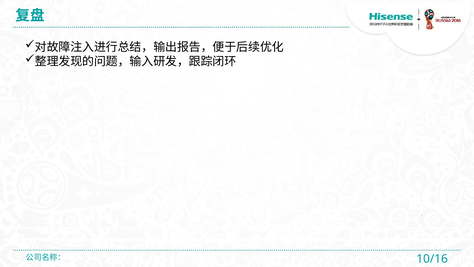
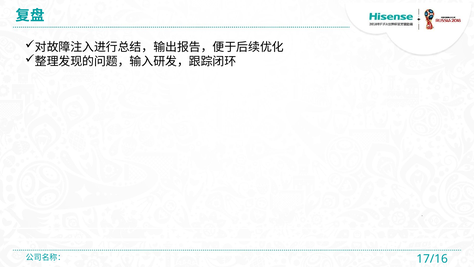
10/16: 10/16 -> 17/16 (432, 259)
